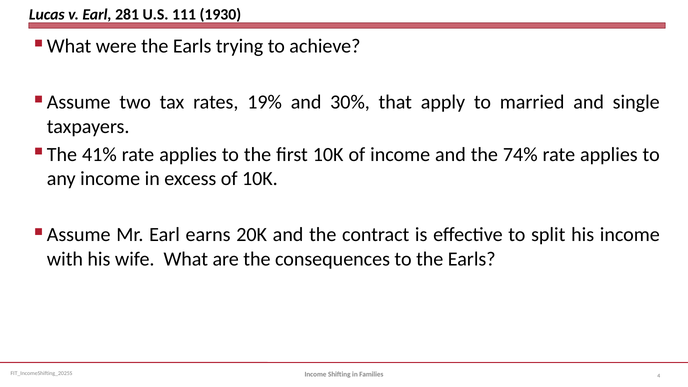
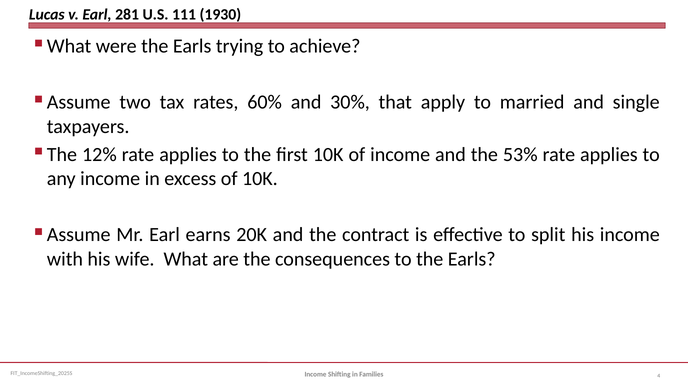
19%: 19% -> 60% (265, 102)
41%: 41% -> 12% (99, 155)
74%: 74% -> 53% (520, 155)
